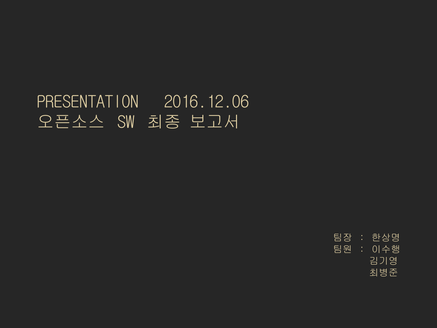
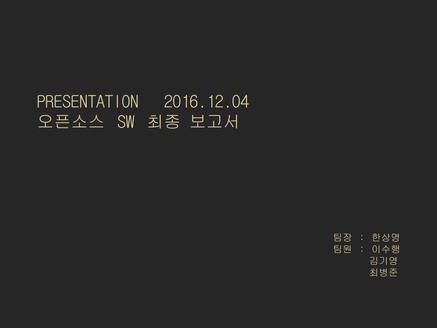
2016.12.06: 2016.12.06 -> 2016.12.04 (207, 102)
